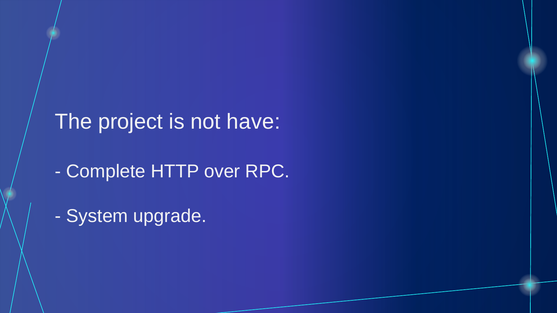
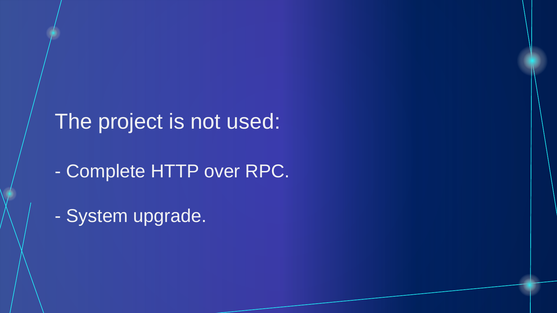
have: have -> used (253, 122)
